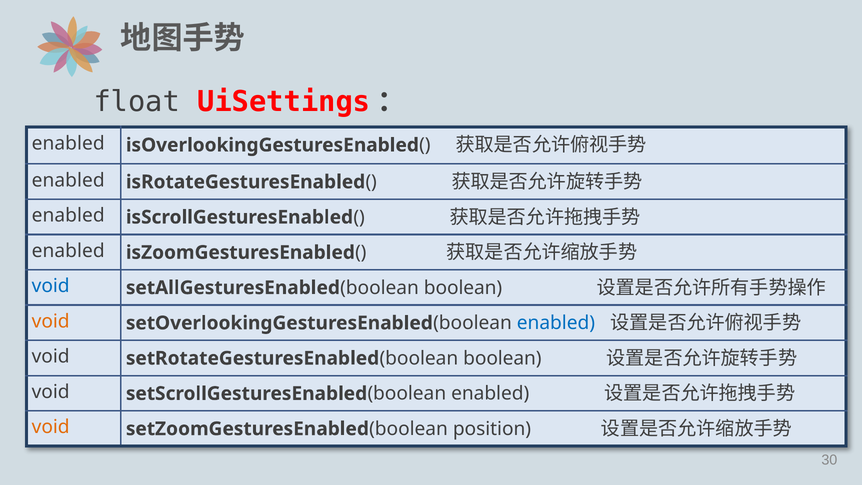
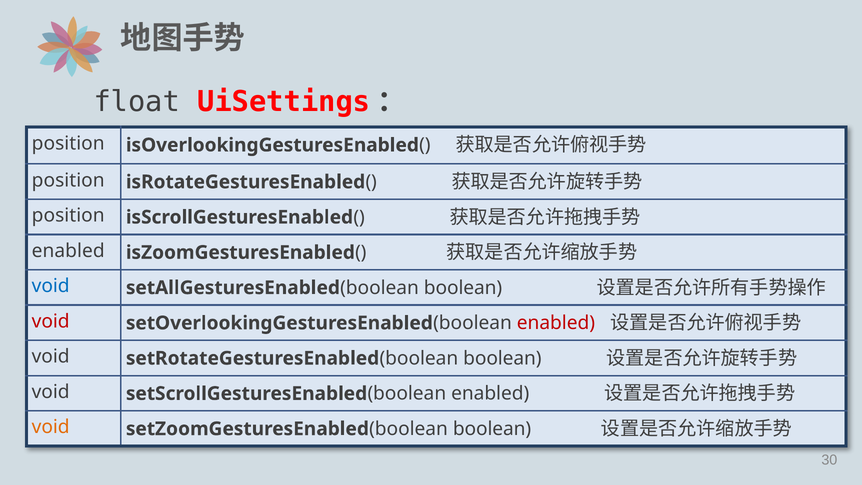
enabled: enabled -> position (68, 143)
enabled: enabled -> position (68, 180)
enabled: enabled -> position (68, 215)
void colour: orange -> red (51, 321)
enabled colour: blue -> red (556, 323)
setZoomGesturesEnabled(boolean position: position -> boolean (492, 429)
